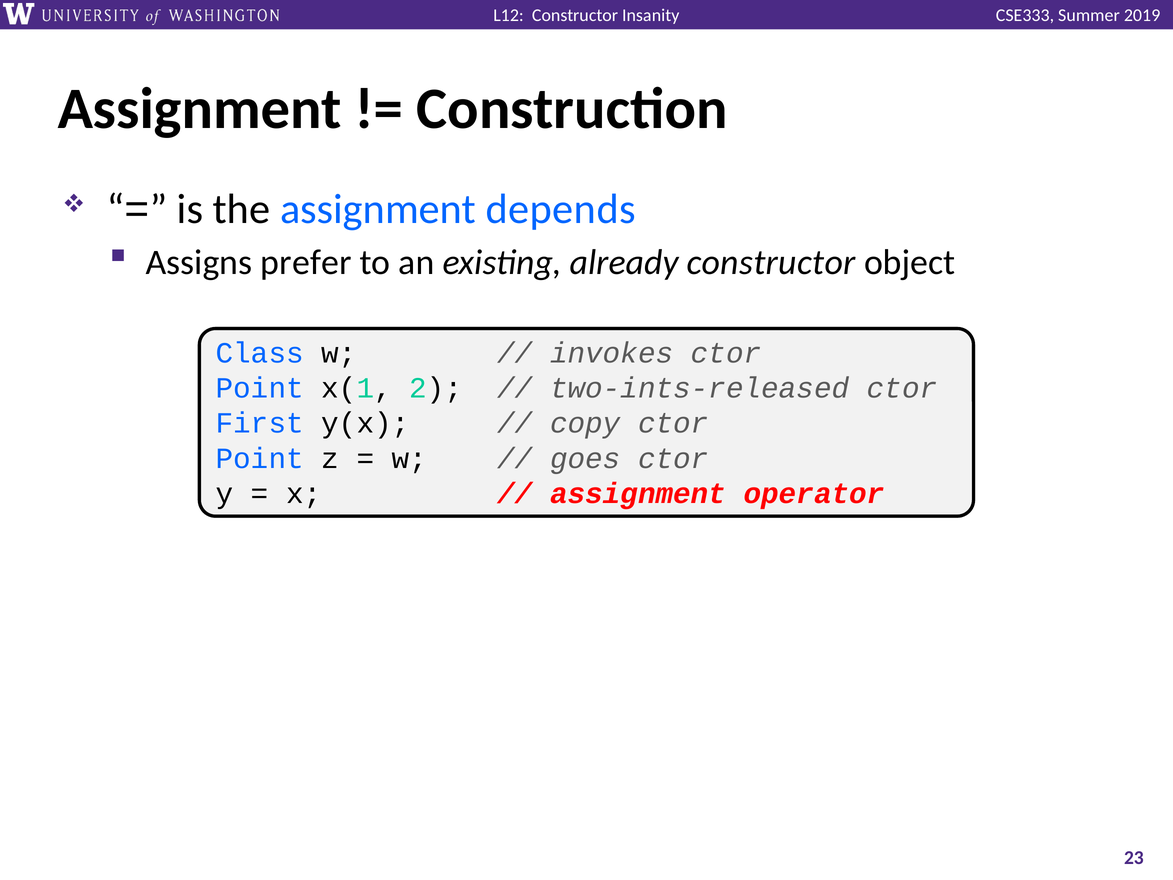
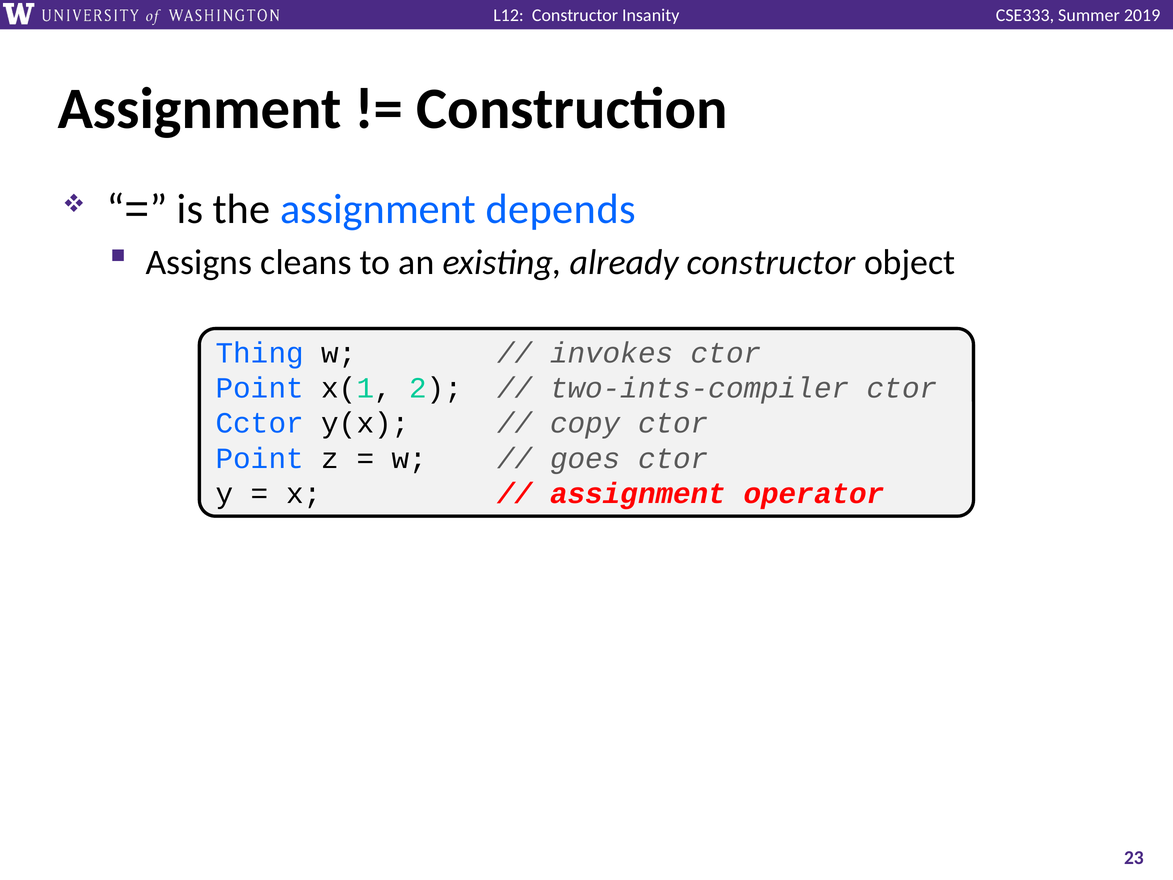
prefer: prefer -> cleans (306, 263)
Class: Class -> Thing (260, 353)
two-ints-released: two-ints-released -> two-ints-compiler (700, 388)
First: First -> Cctor (260, 423)
